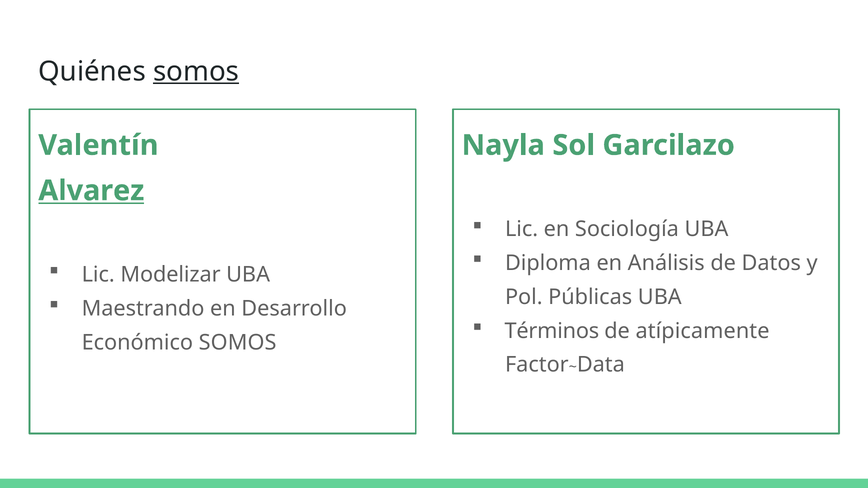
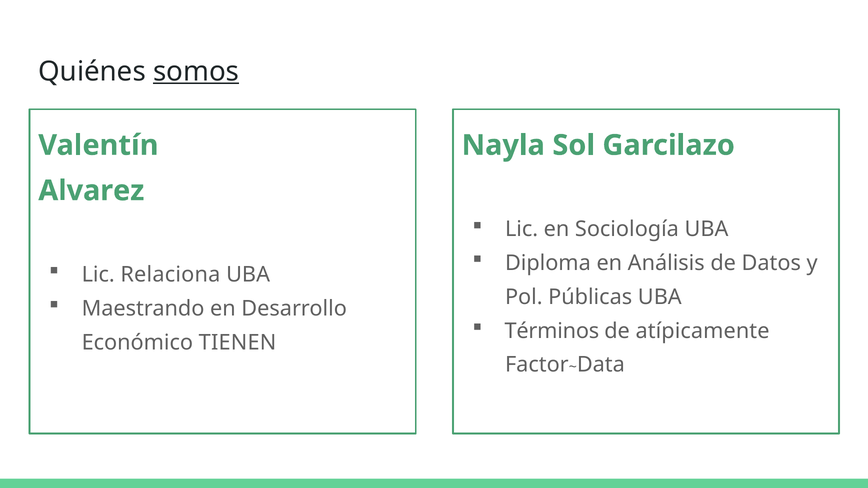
Alvarez underline: present -> none (91, 191)
Modelizar: Modelizar -> Relaciona (170, 275)
Económico SOMOS: SOMOS -> TIENEN (238, 343)
